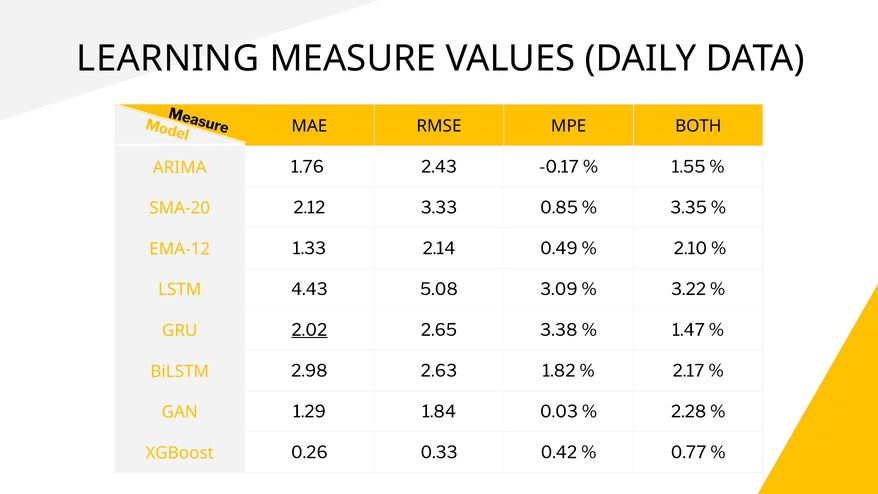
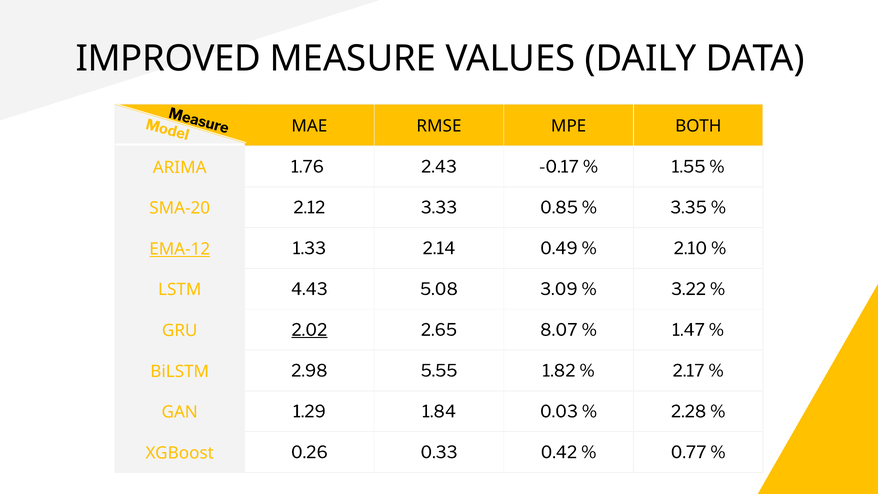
LEARNING: LEARNING -> IMPROVED (168, 59)
EMA-12 underline: none -> present (180, 249)
3.38: 3.38 -> 8.07 (559, 330)
2.63: 2.63 -> 5.55 (439, 371)
